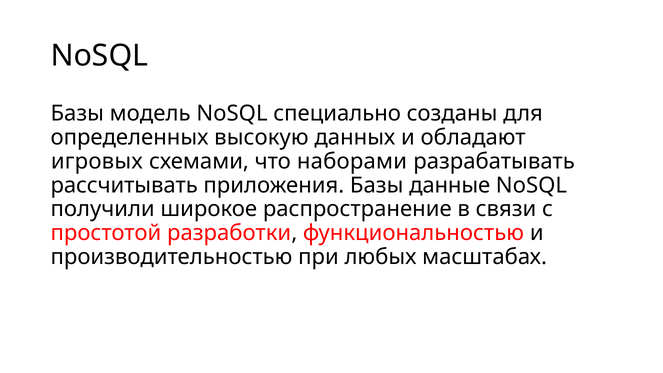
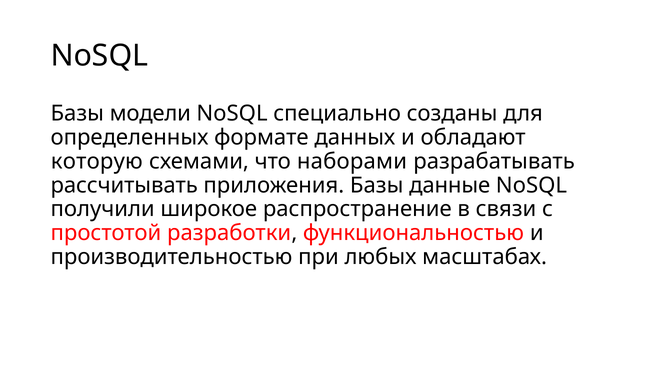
модель: модель -> модели (150, 114)
высокую: высокую -> формате (261, 137)
игровых: игровых -> которую (97, 161)
